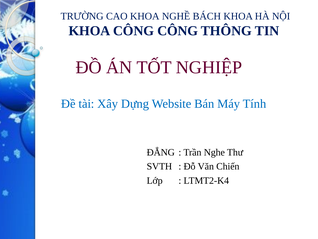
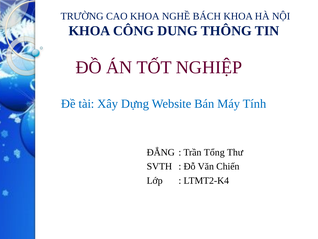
CÔNG CÔNG: CÔNG -> DUNG (178, 31)
Nghe: Nghe -> Tổng (214, 152)
